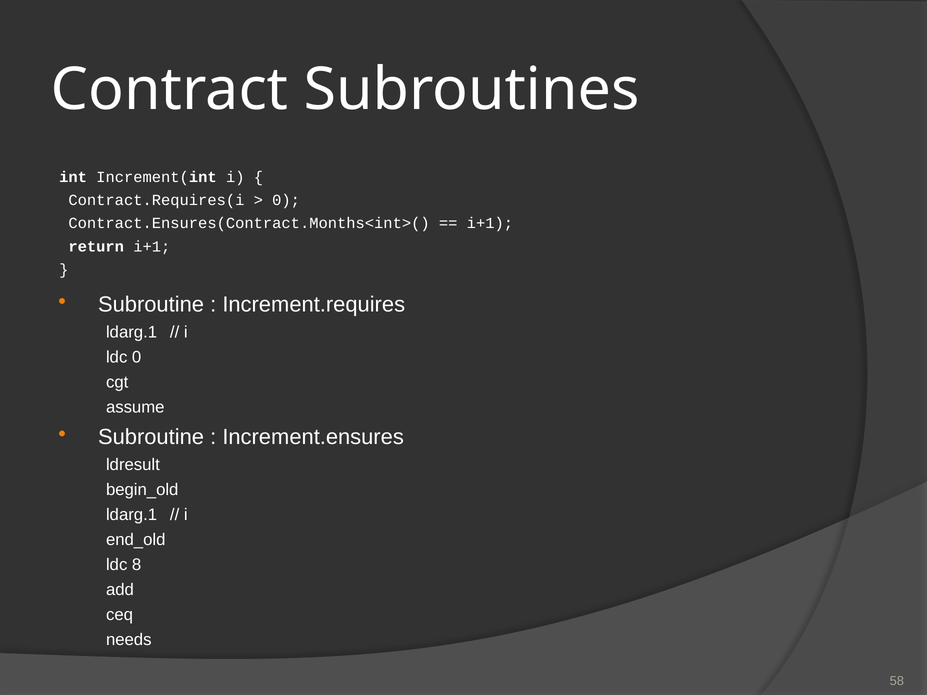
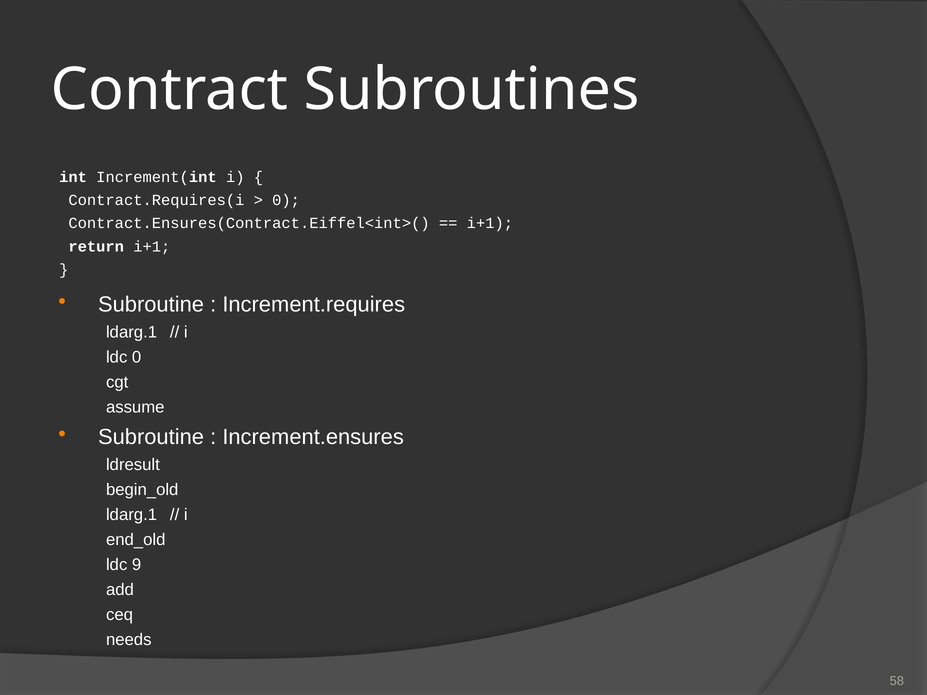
Contract.Ensures(Contract.Months<int>(: Contract.Ensures(Contract.Months<int>( -> Contract.Ensures(Contract.Eiffel<int>( (249, 223)
8: 8 -> 9 (137, 565)
